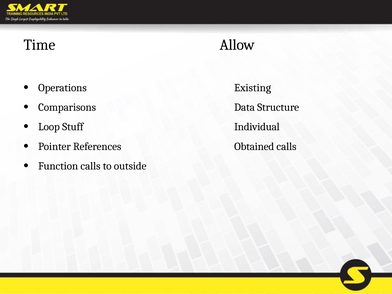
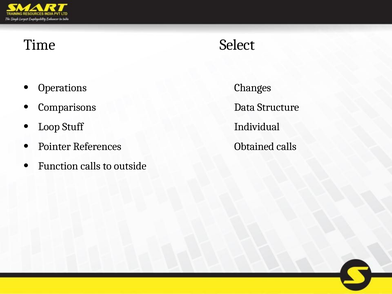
Allow: Allow -> Select (237, 45)
Existing: Existing -> Changes (253, 88)
